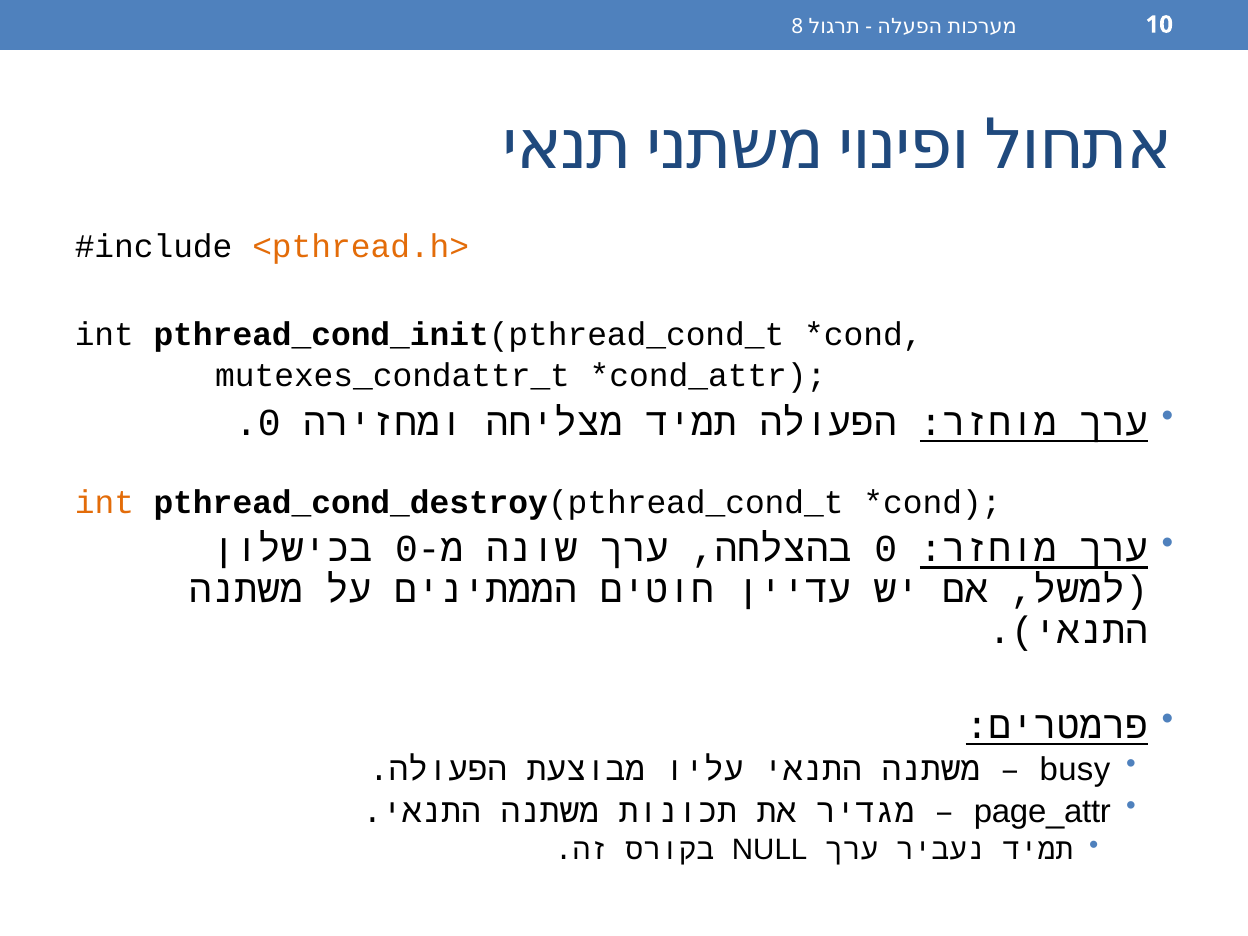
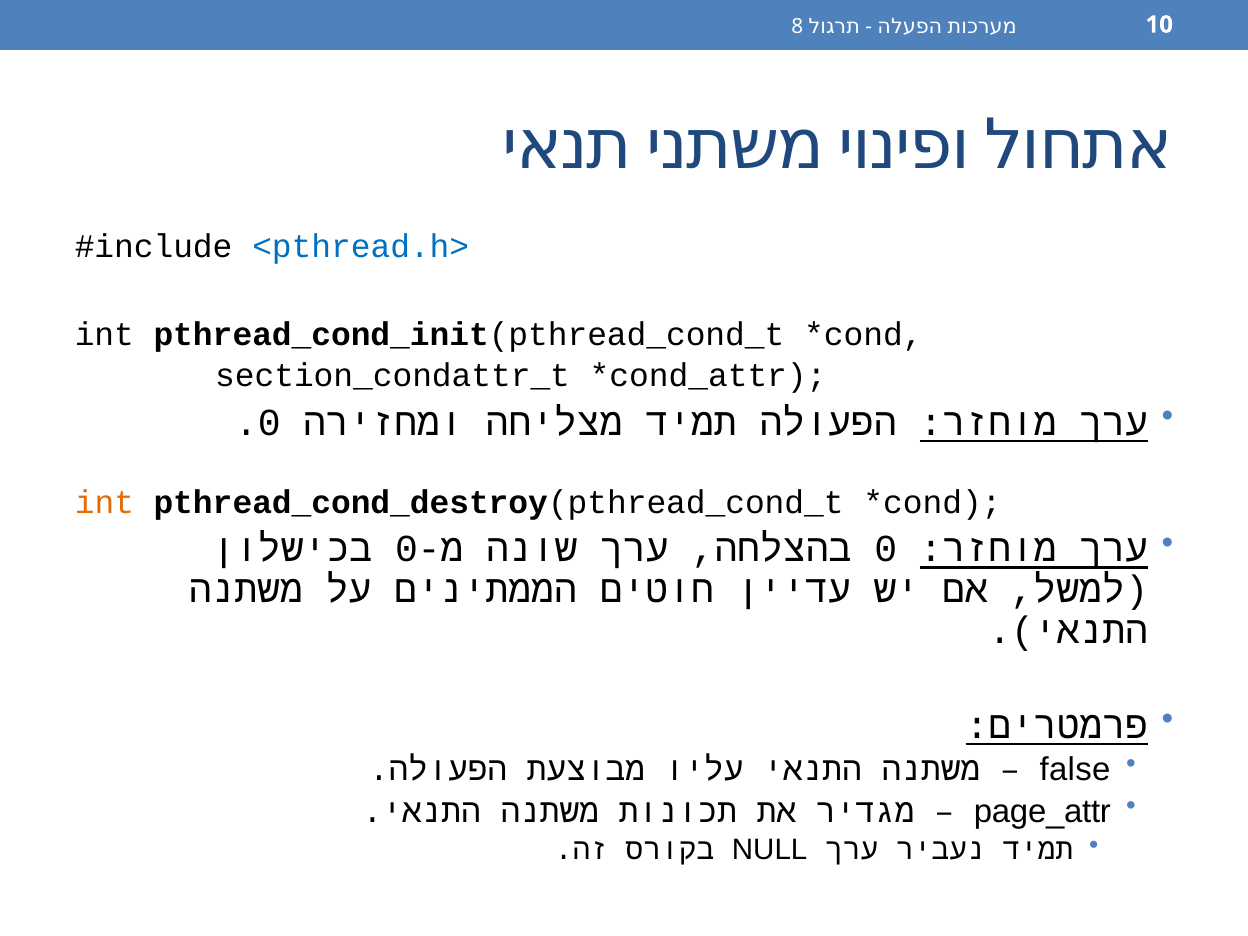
<pthread.h> colour: orange -> blue (361, 247)
mutexes_condattr_t: mutexes_condattr_t -> section_condattr_t (393, 376)
busy: busy -> false (1075, 770)
